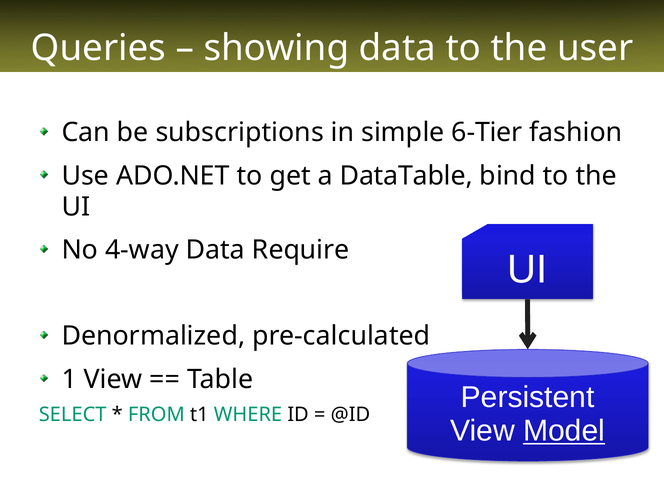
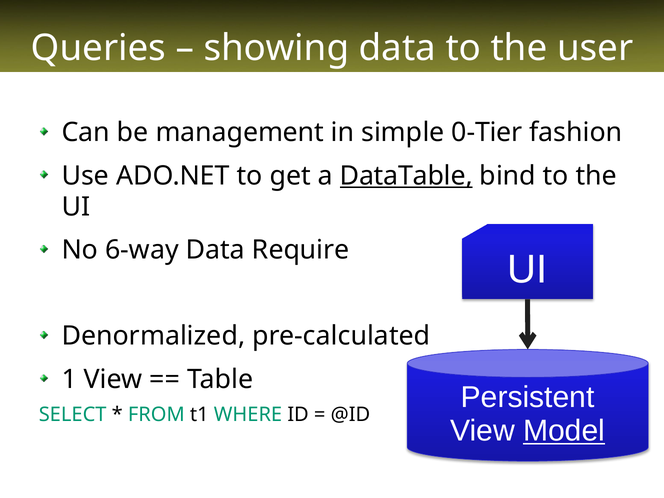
subscriptions: subscriptions -> management (240, 133)
6-Tier: 6-Tier -> 0-Tier (487, 133)
DataTable underline: none -> present (406, 176)
4-way: 4-way -> 6-way (142, 250)
